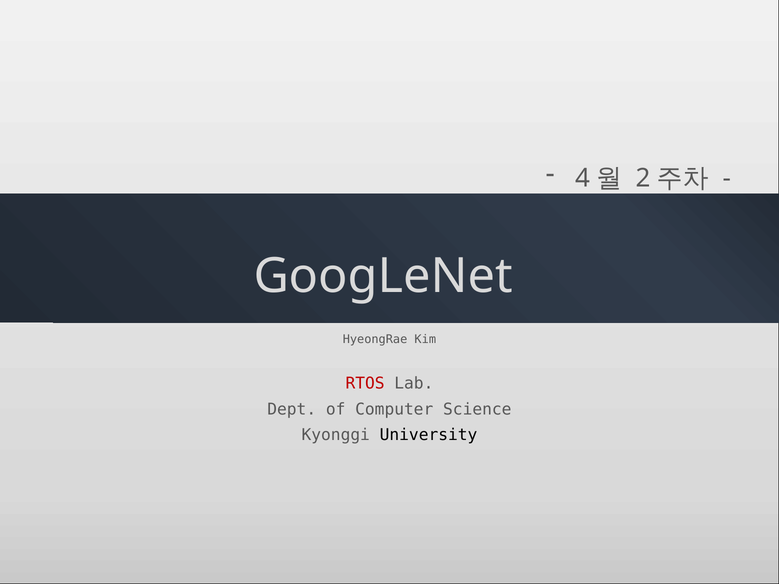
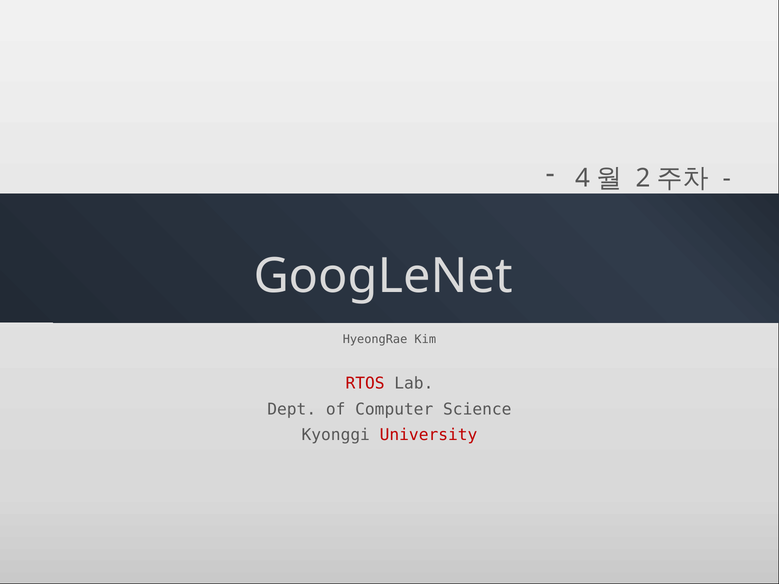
University colour: black -> red (429, 435)
